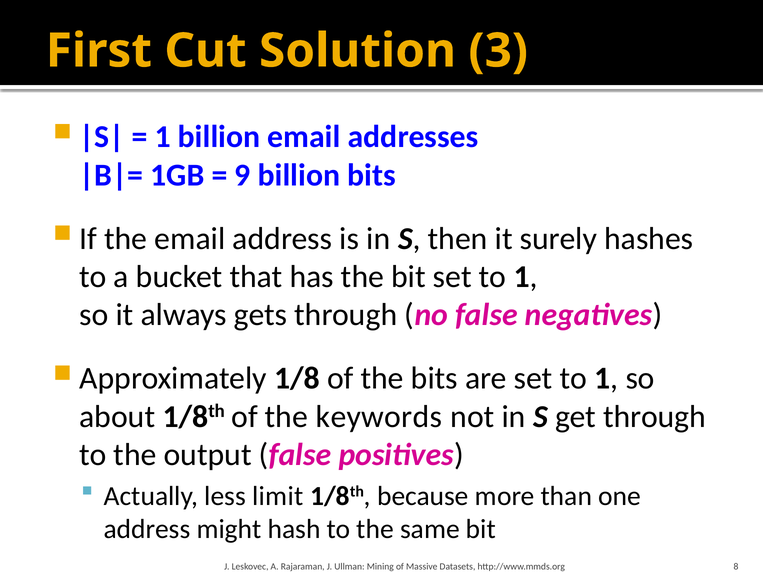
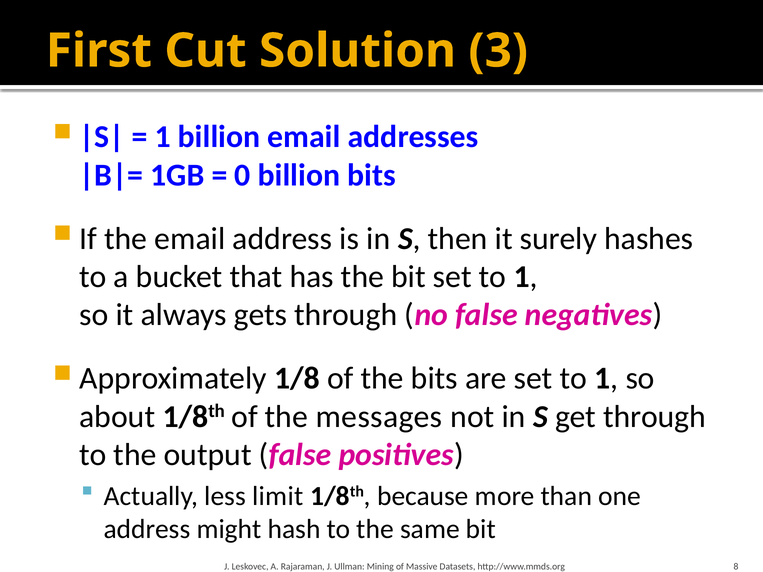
9: 9 -> 0 (243, 175)
keywords: keywords -> messages (379, 417)
